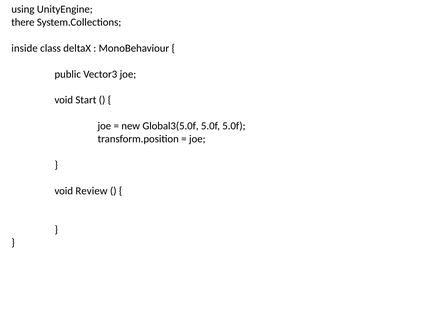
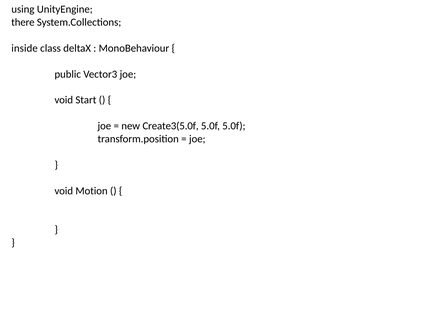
Global3(5.0f: Global3(5.0f -> Create3(5.0f (171, 126)
Review: Review -> Motion (92, 190)
